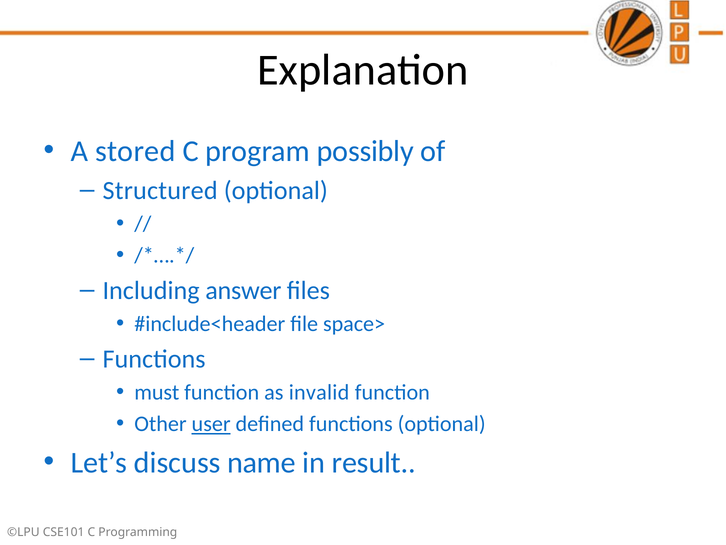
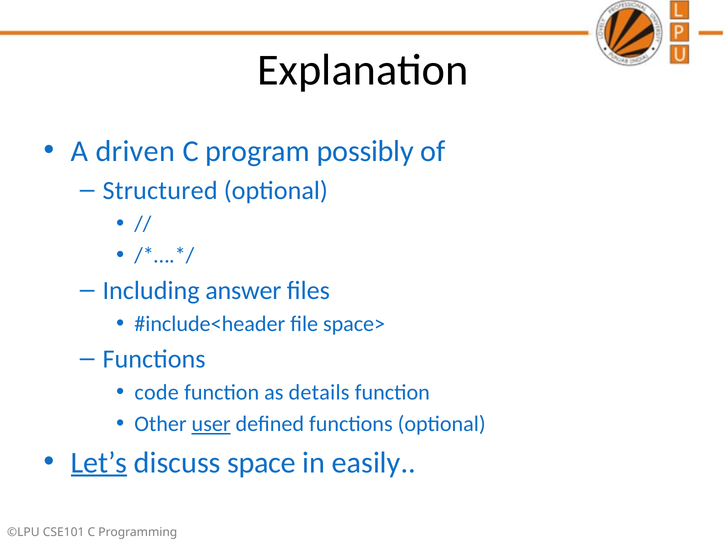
stored: stored -> driven (135, 151)
must: must -> code (157, 392)
invalid: invalid -> details (319, 392)
Let’s underline: none -> present (99, 462)
name: name -> space (261, 462)
result: result -> easily (374, 462)
